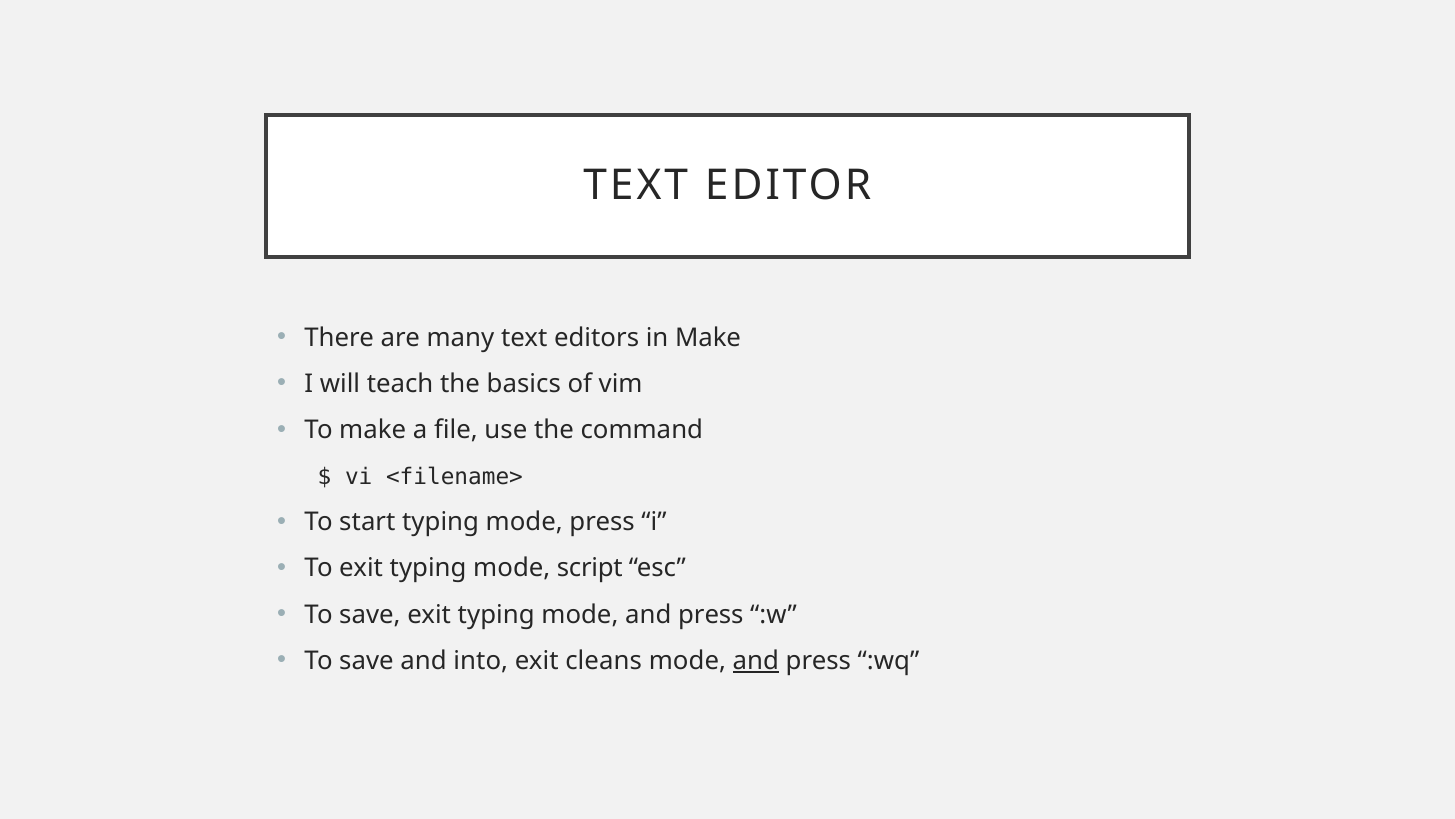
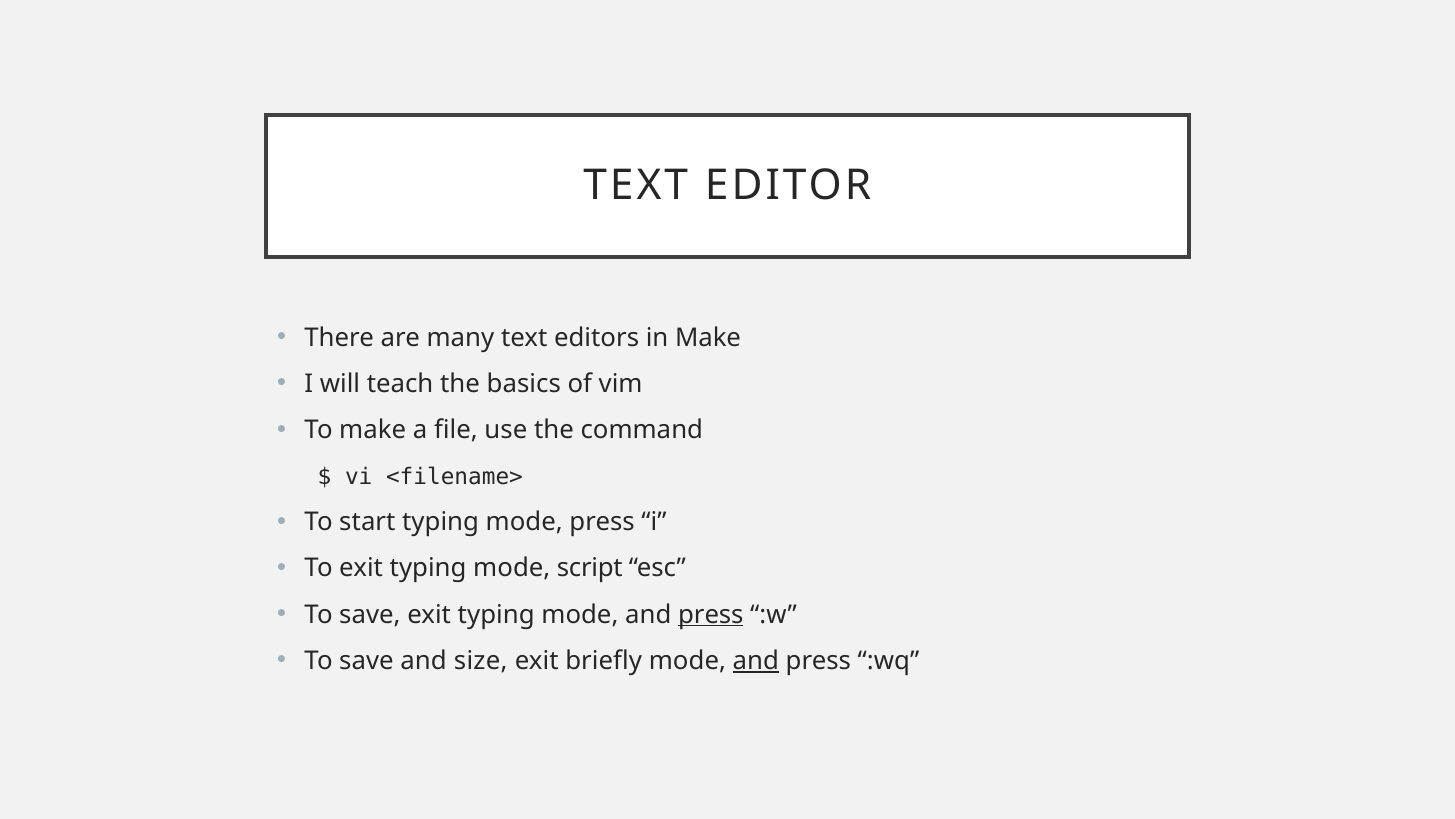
press underline: none -> present (711, 614)
into: into -> size (481, 660)
cleans: cleans -> briefly (604, 660)
